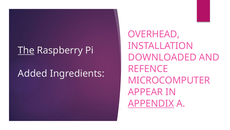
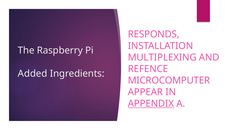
OVERHEAD: OVERHEAD -> RESPONDS (154, 34)
The underline: present -> none (26, 50)
DOWNLOADED: DOWNLOADED -> MULTIPLEXING (162, 57)
